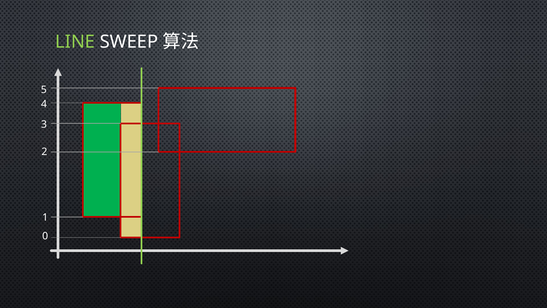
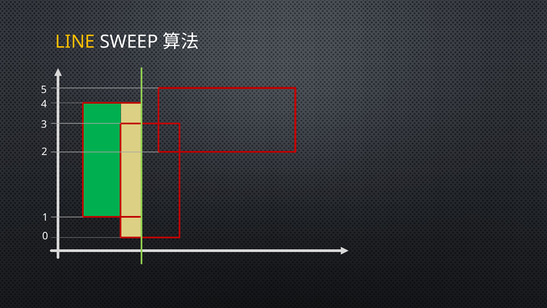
LINE colour: light green -> yellow (75, 42)
